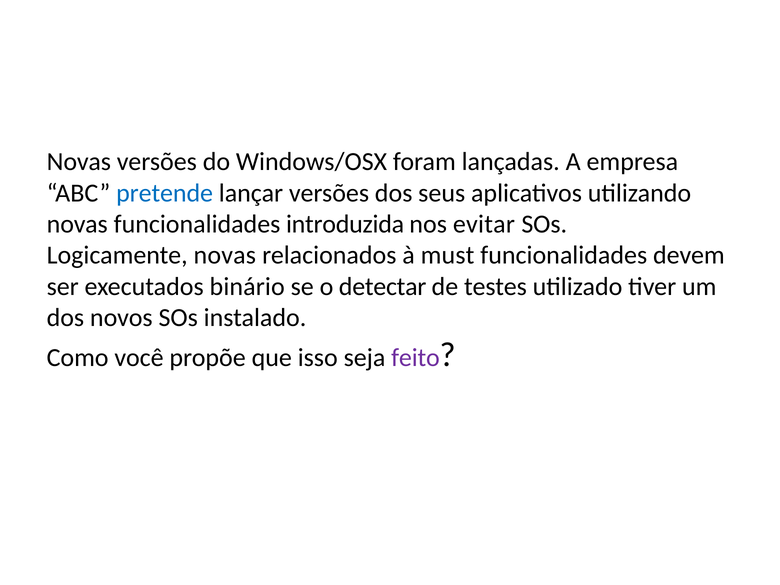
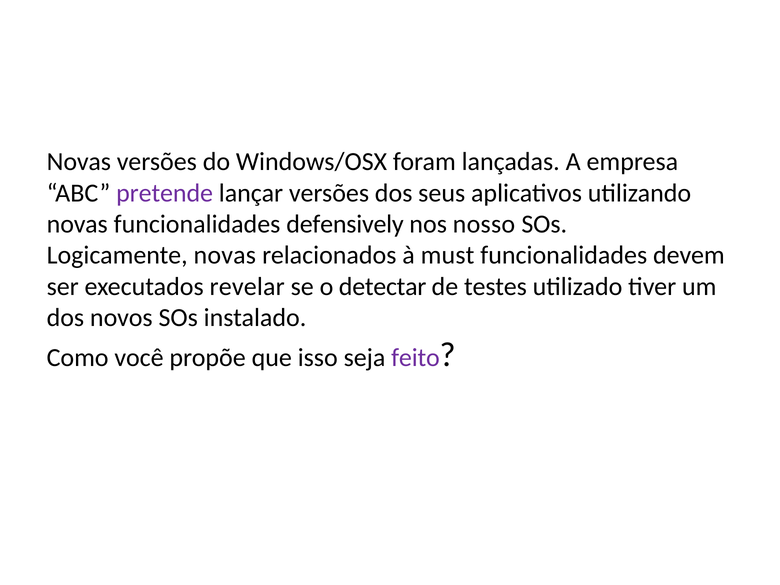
pretende colour: blue -> purple (165, 193)
introduzida: introduzida -> defensively (345, 224)
evitar: evitar -> nosso (484, 224)
binário: binário -> revelar (247, 287)
